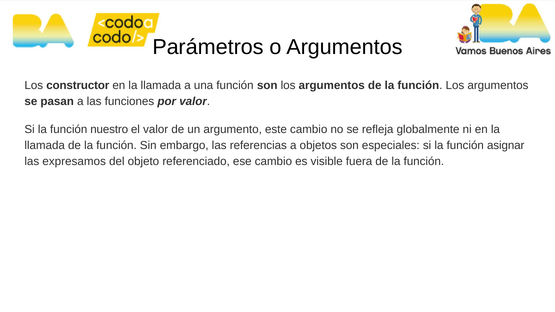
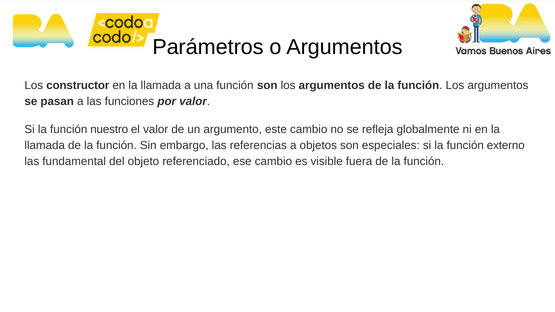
asignar: asignar -> externo (506, 145)
expresamos: expresamos -> fundamental (74, 161)
